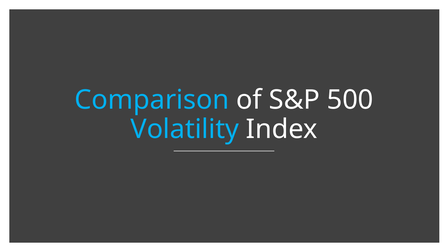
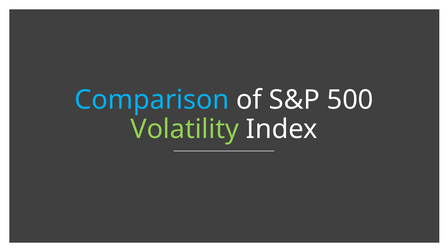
Volatility colour: light blue -> light green (185, 129)
